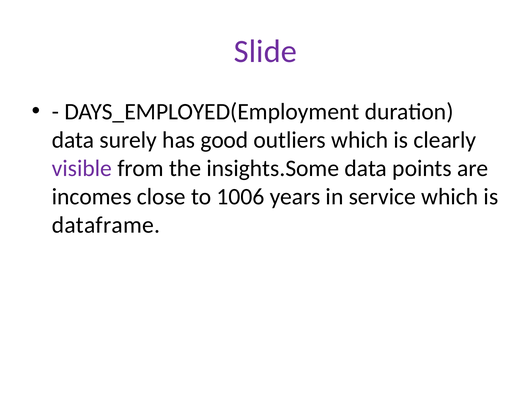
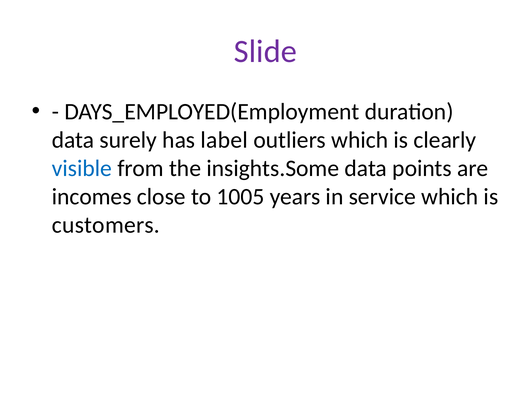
good: good -> label (224, 140)
visible colour: purple -> blue (82, 168)
1006: 1006 -> 1005 (240, 196)
dataframe: dataframe -> customers (106, 225)
